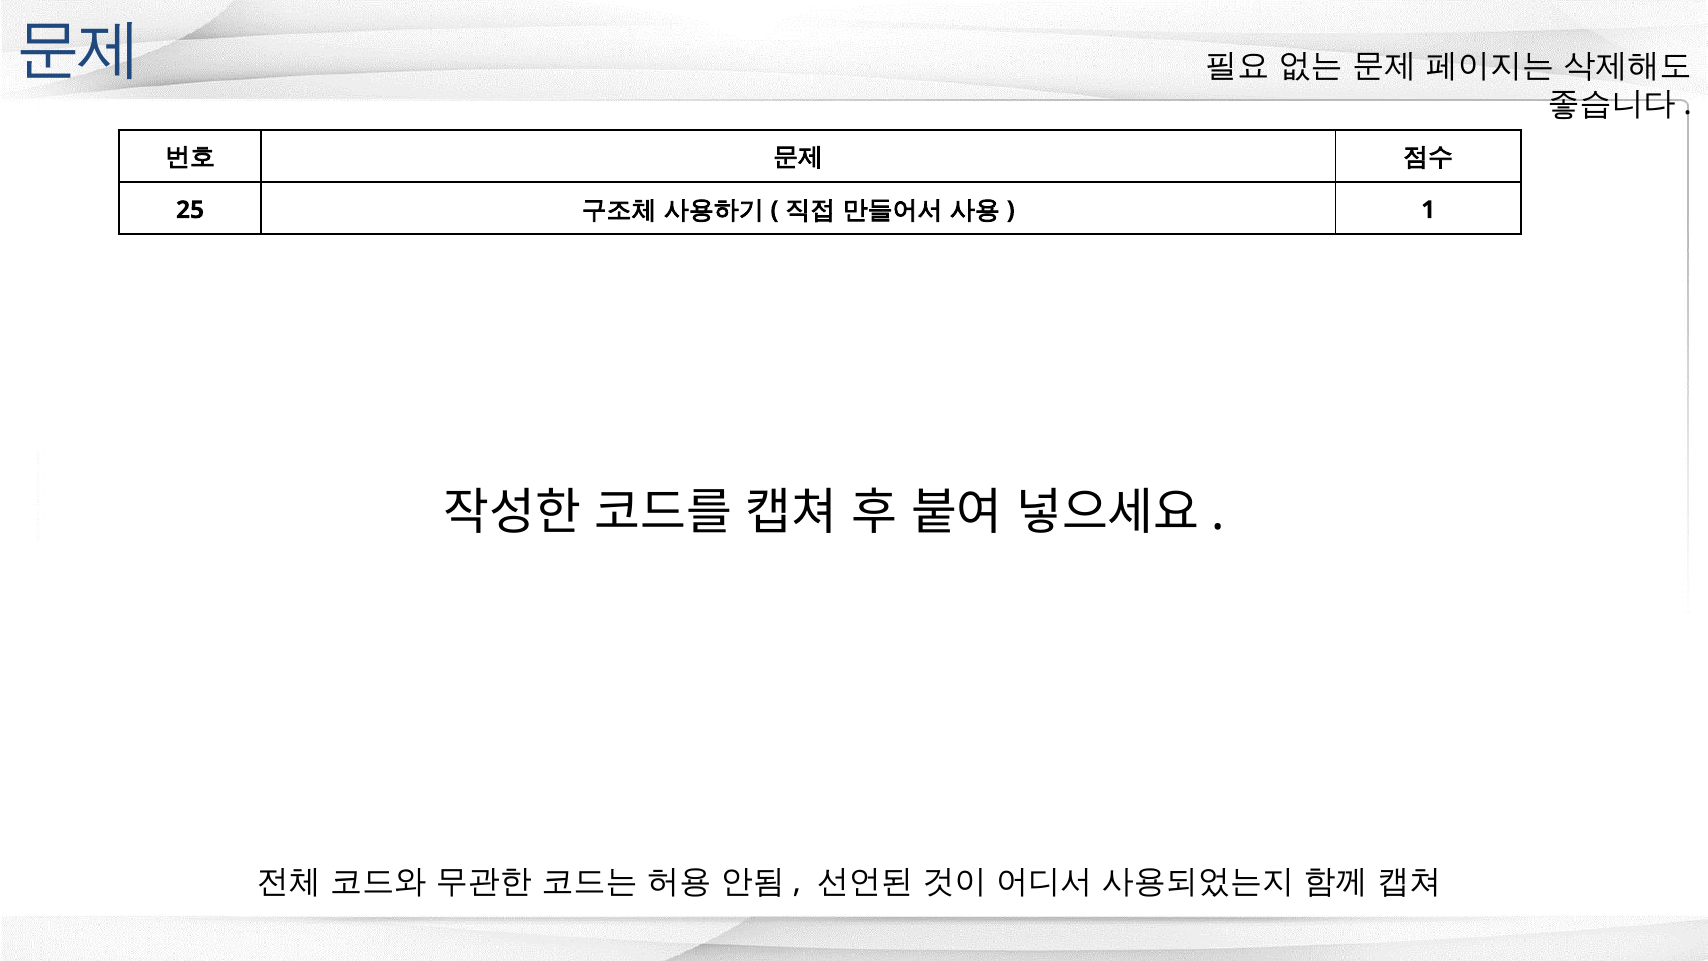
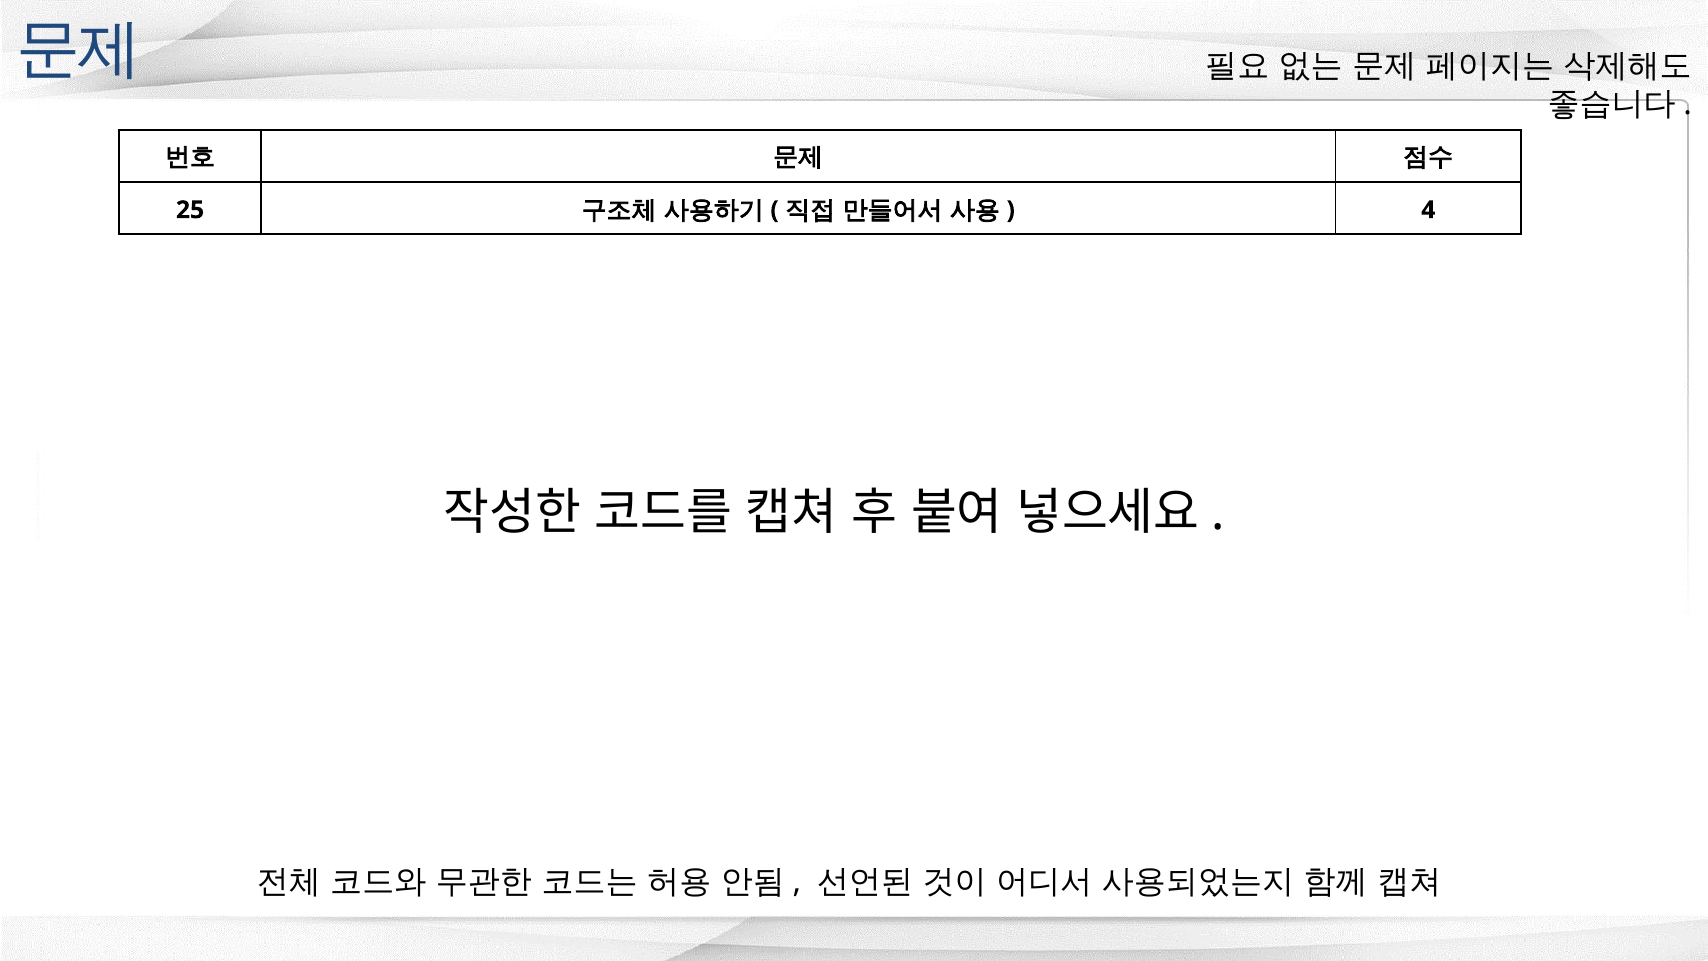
1: 1 -> 4 (1428, 210)
